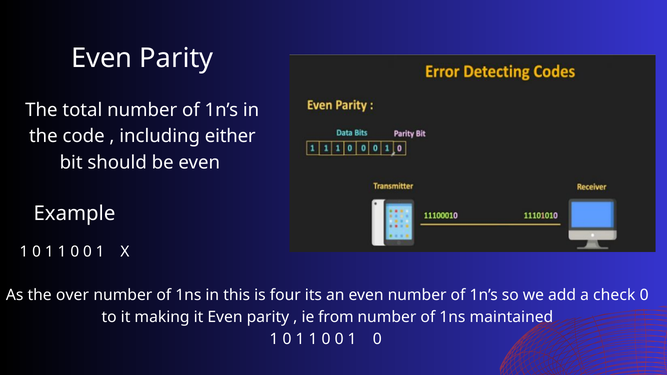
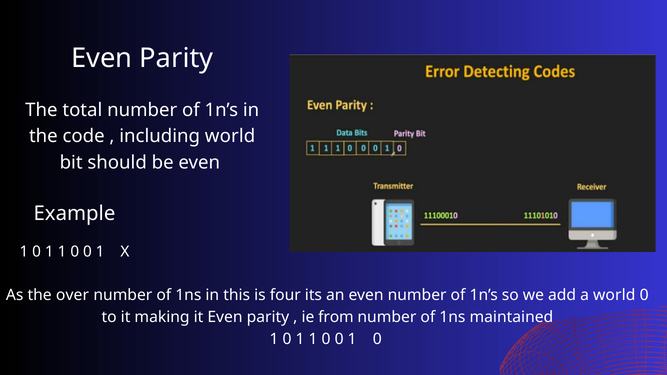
including either: either -> world (230, 136)
a check: check -> world (614, 295)
